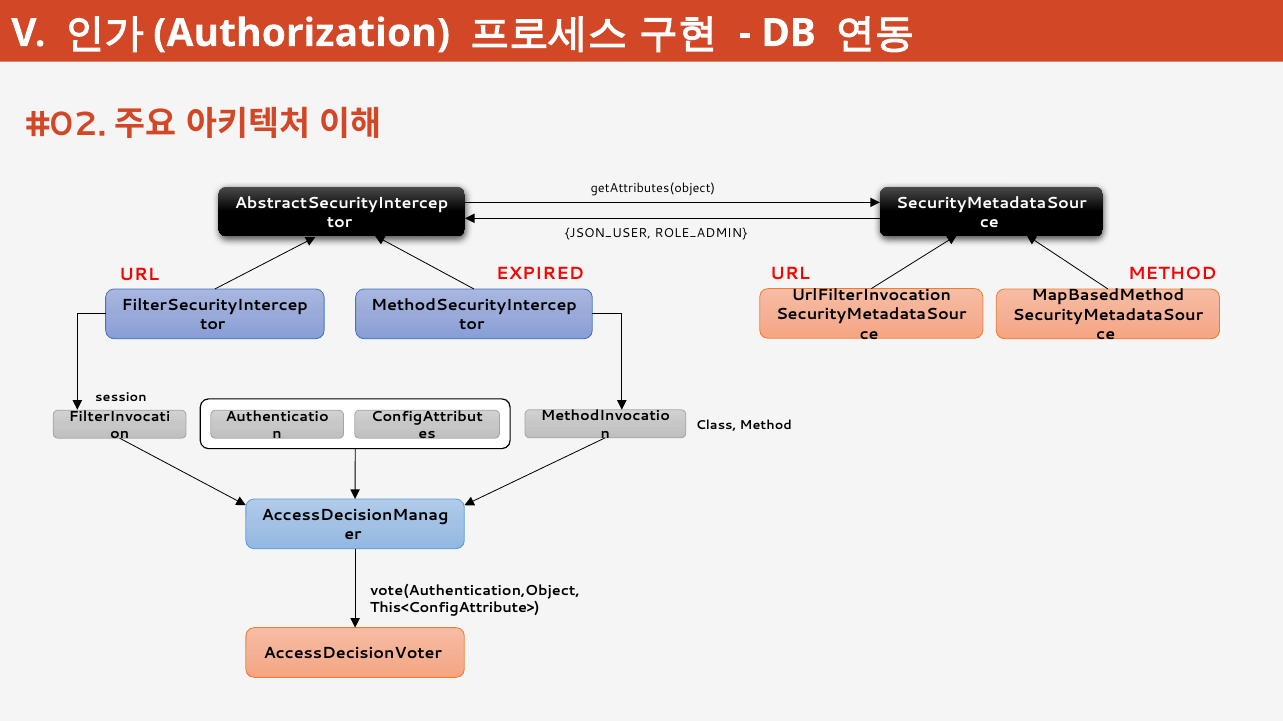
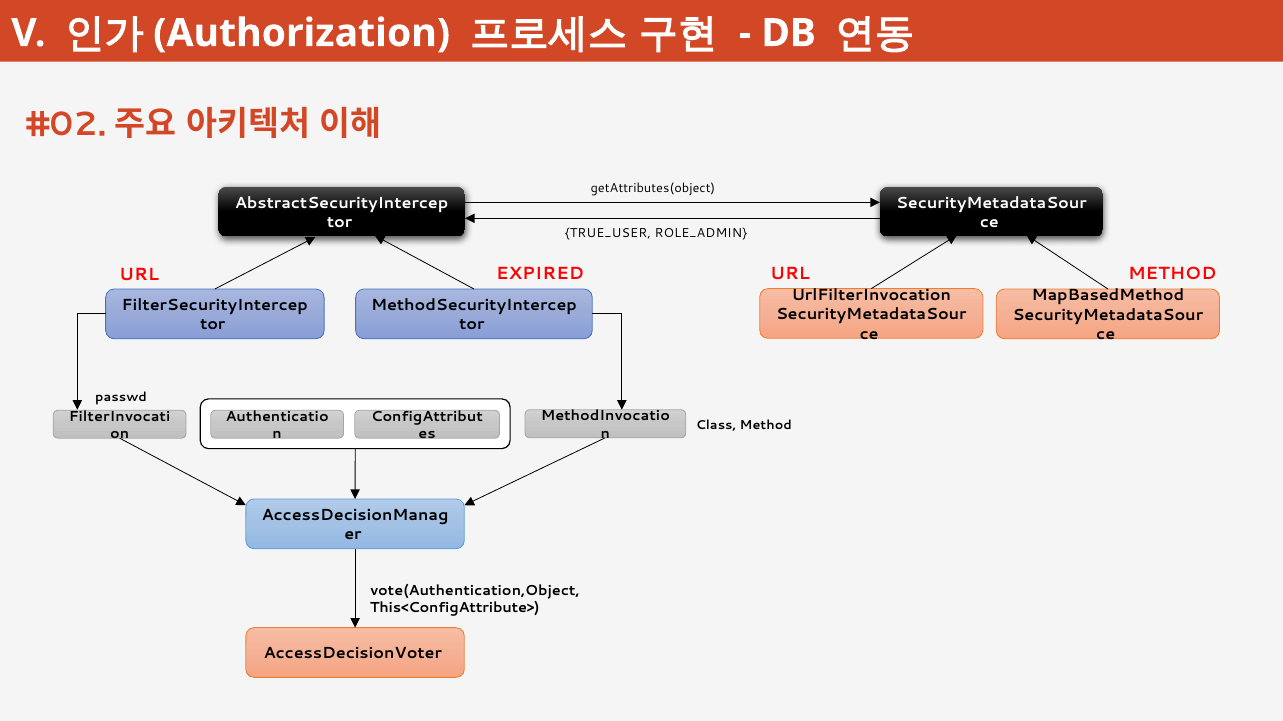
JSON_USER: JSON_USER -> TRUE_USER (608, 234)
session: session -> passwd (121, 398)
